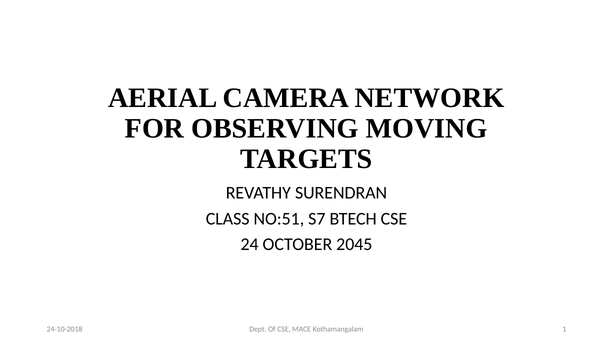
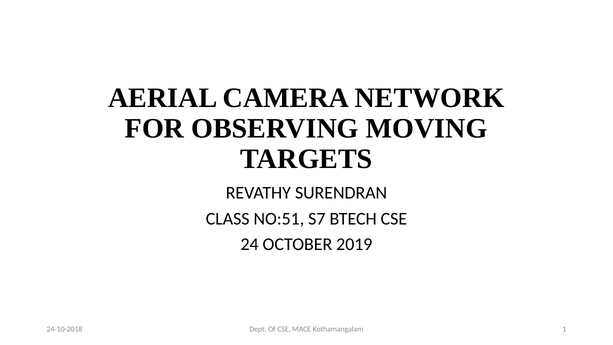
2045: 2045 -> 2019 (354, 244)
